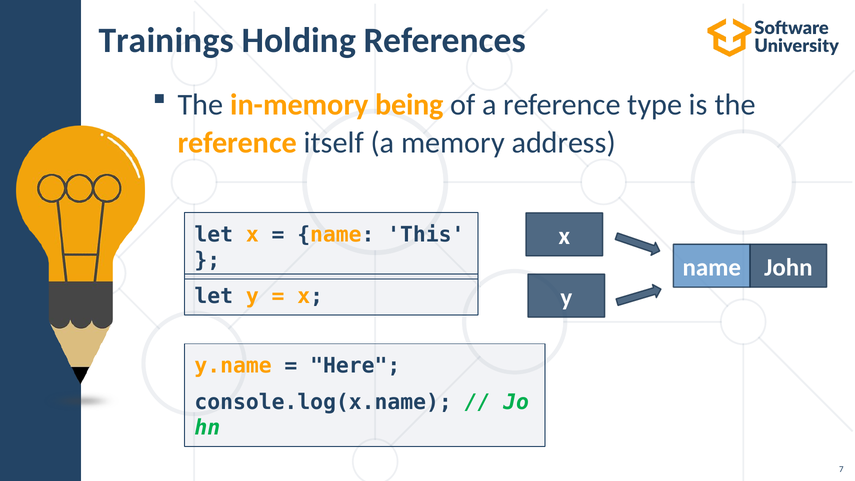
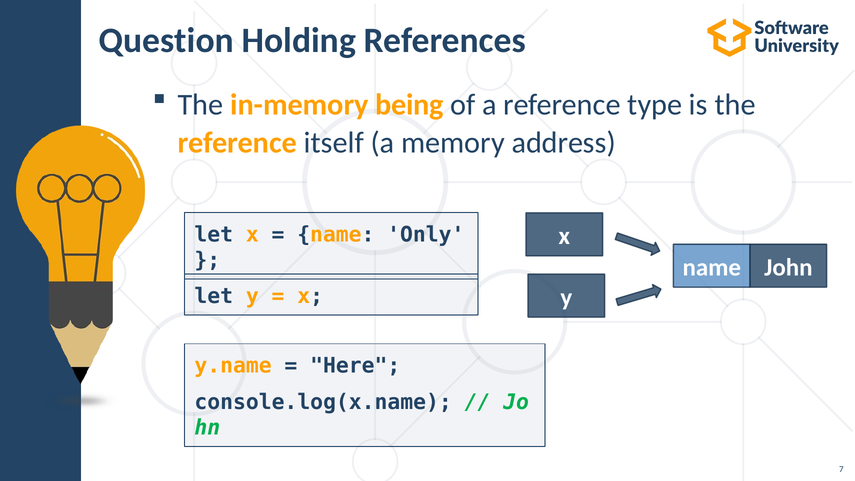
Trainings: Trainings -> Question (166, 41)
This: This -> Only (426, 235)
